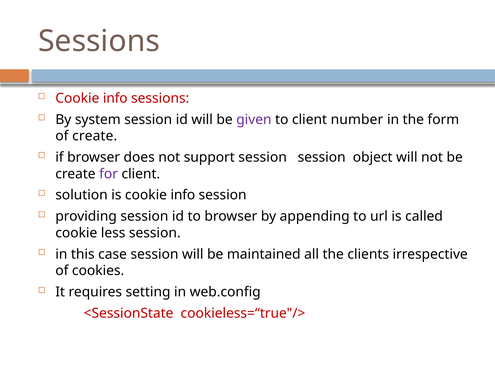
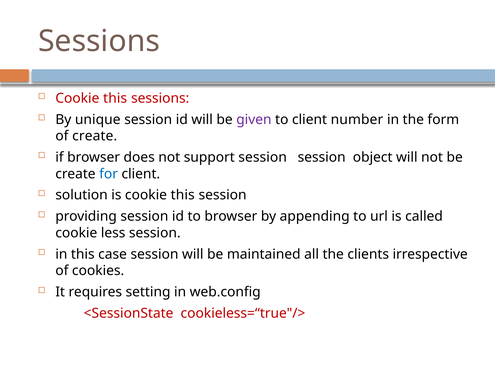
info: info -> this (115, 98)
system: system -> unique (98, 120)
for colour: purple -> blue (109, 174)
is cookie info: info -> this (183, 195)
